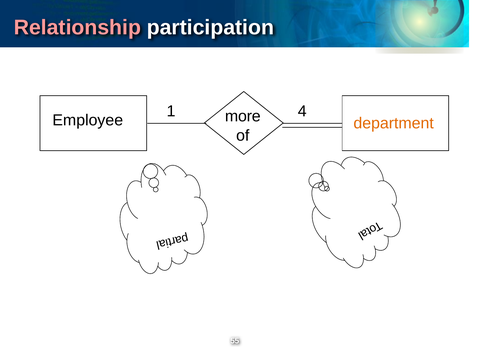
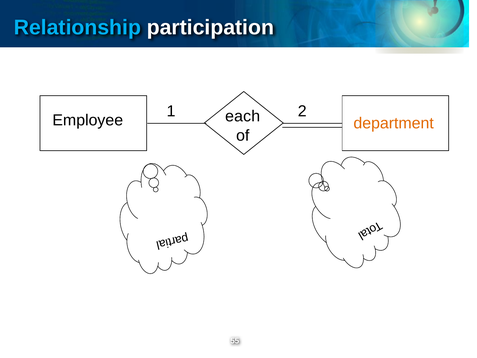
Relationship colour: pink -> light blue (77, 27)
4: 4 -> 2 (302, 111)
more: more -> each (243, 116)
